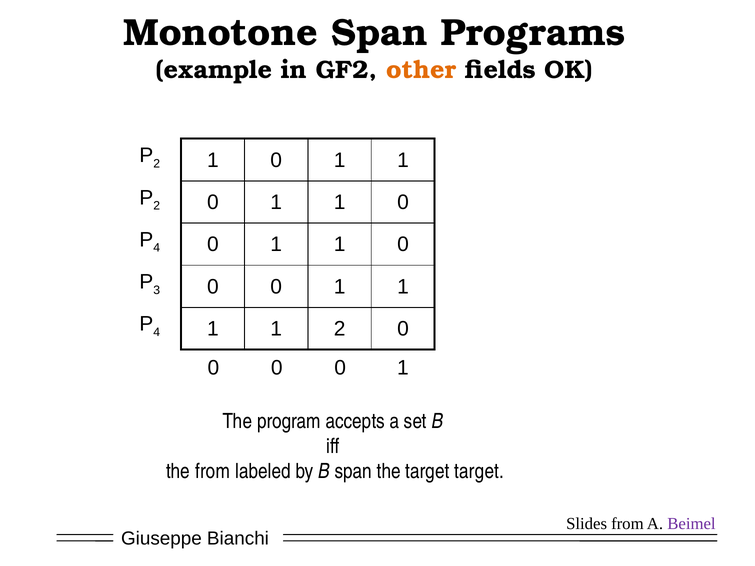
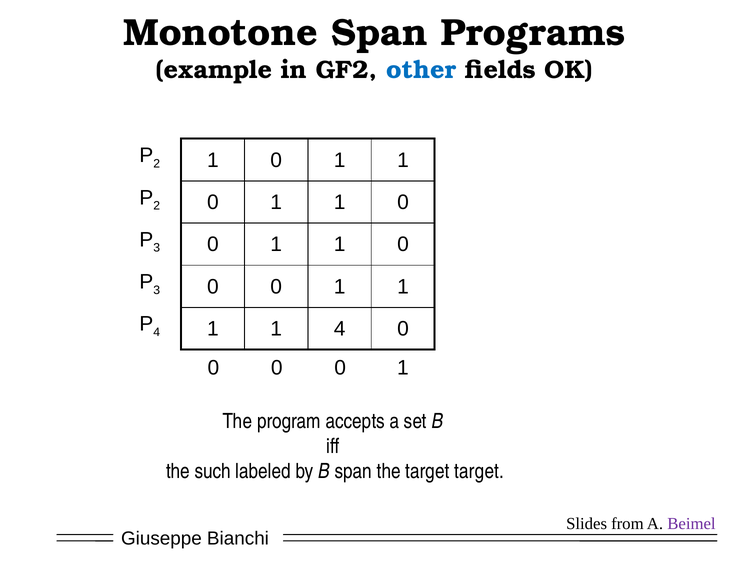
other colour: orange -> blue (421, 70)
4: 4 -> 3 (157, 248)
1 2: 2 -> 4 (340, 329)
the from: from -> such (213, 472)
